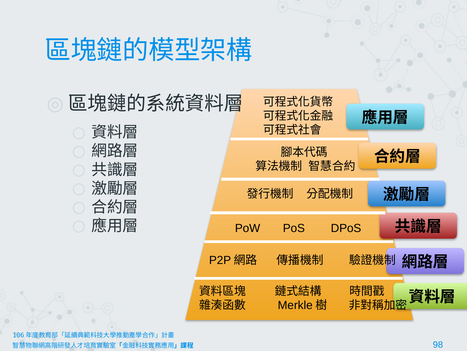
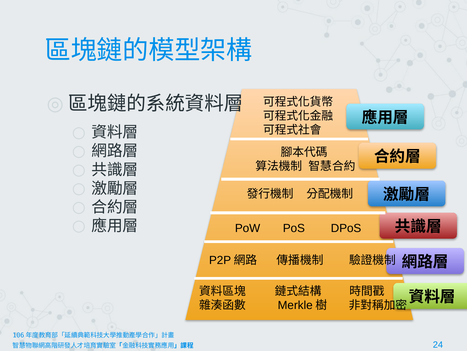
98: 98 -> 24 (438, 344)
